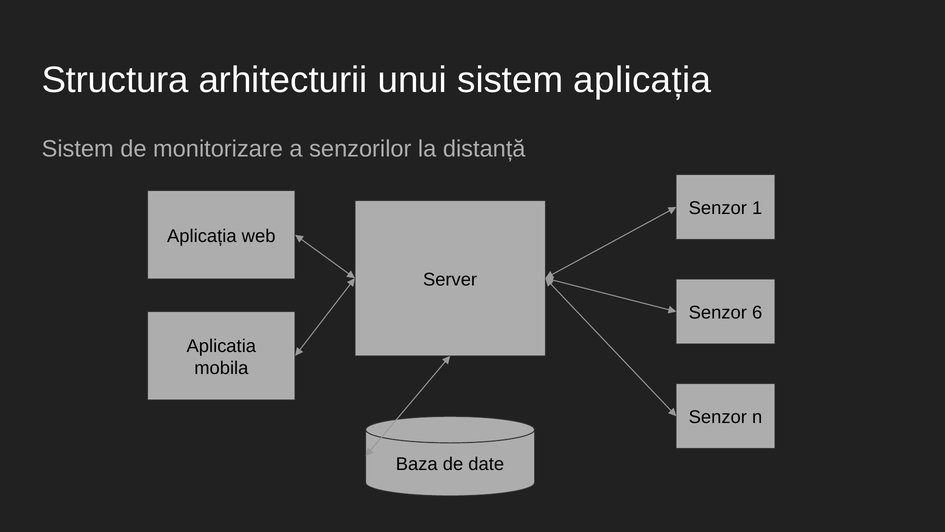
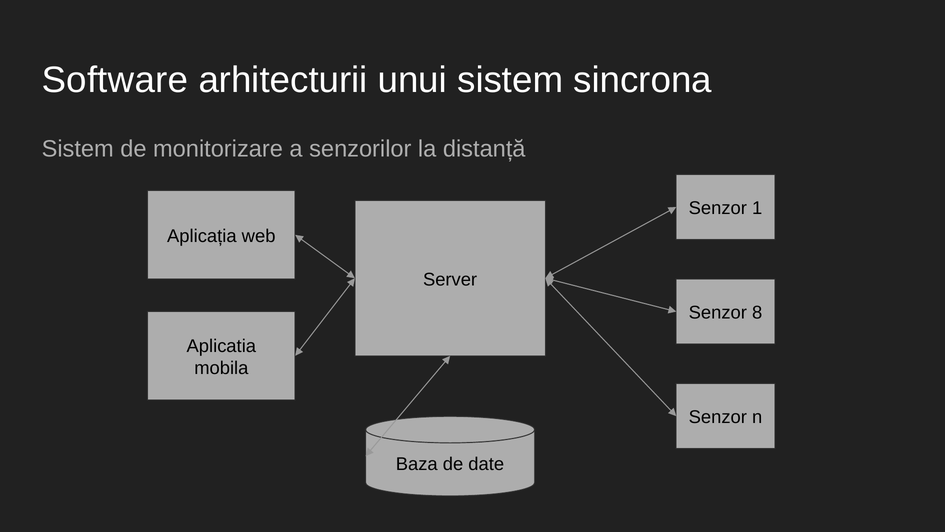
Structura: Structura -> Software (115, 80)
sistem aplicația: aplicația -> sincrona (643, 80)
6: 6 -> 8 (757, 313)
